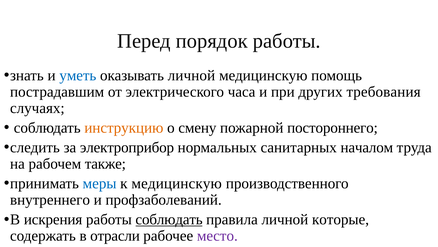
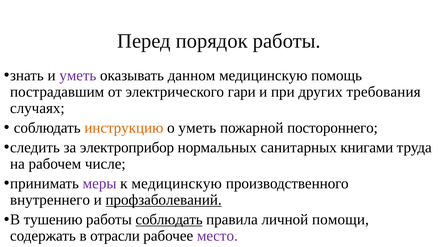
уметь colour: blue -> purple (78, 75)
оказывать личной: личной -> данном (192, 75)
часа: часа -> гари (242, 92)
о смену: смену -> уметь (197, 127)
началом: началом -> книгами (367, 147)
также: также -> числе (105, 163)
меры colour: blue -> purple (100, 183)
профзаболеваний underline: none -> present (164, 199)
искрения: искрения -> тушению (53, 219)
которые: которые -> помощи (340, 219)
